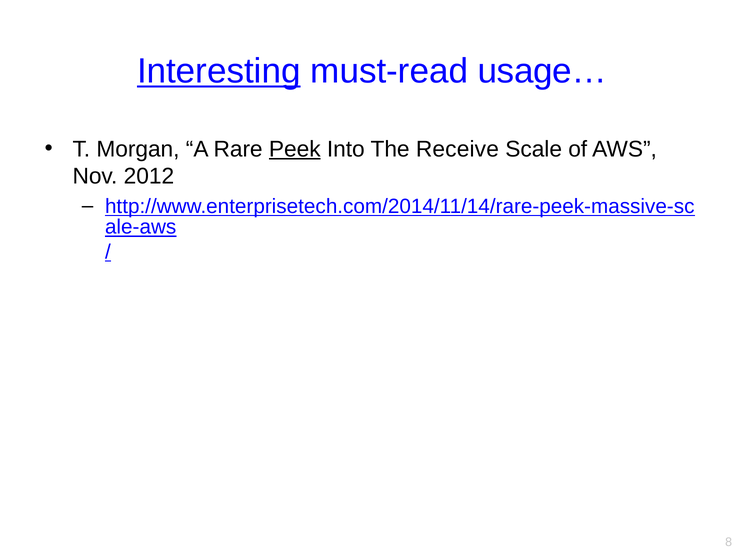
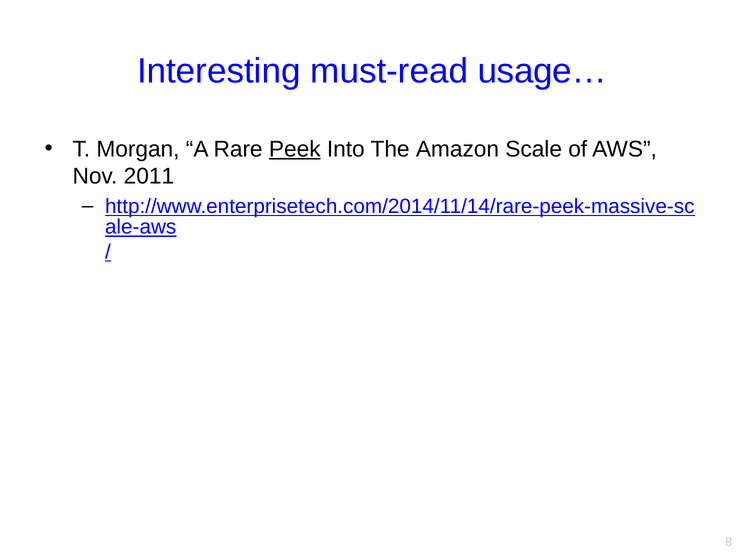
Interesting underline: present -> none (219, 71)
Receive: Receive -> Amazon (457, 149)
2012: 2012 -> 2011 (149, 176)
